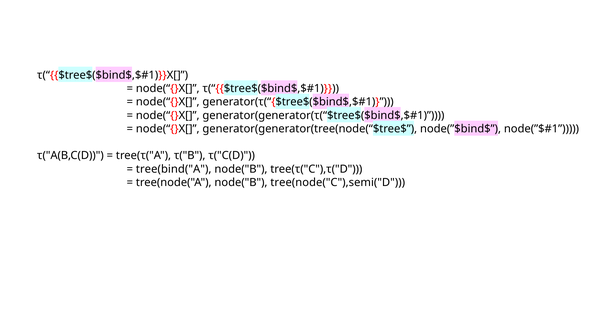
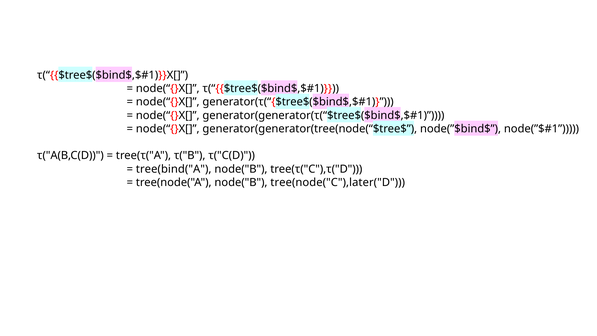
tree(node("C"),semi("D: tree(node("C"),semi("D -> tree(node("C"),later("D (338, 182)
